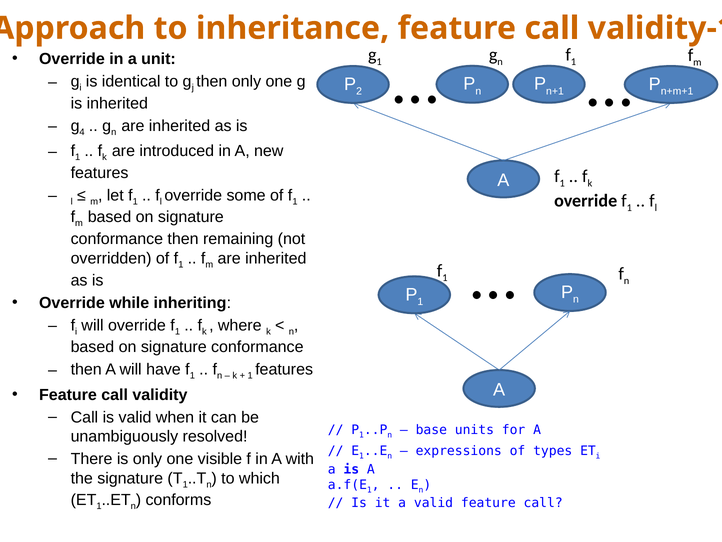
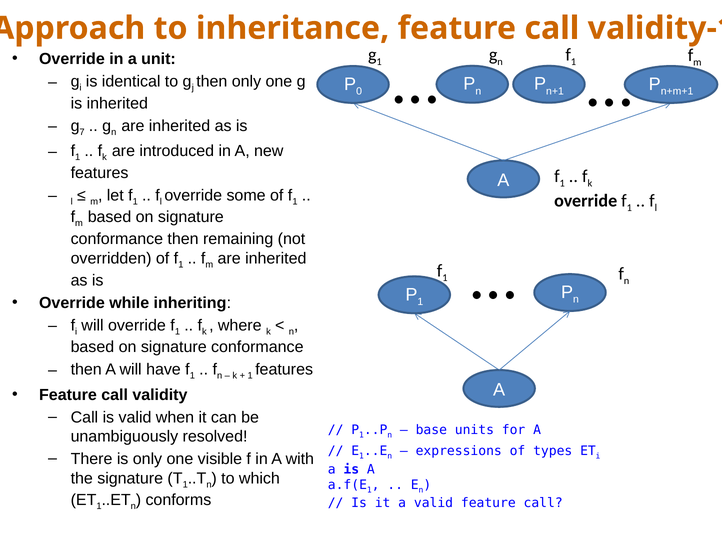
2: 2 -> 0 (359, 91)
4: 4 -> 7 (82, 132)
